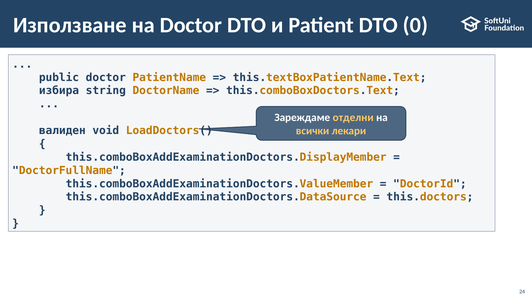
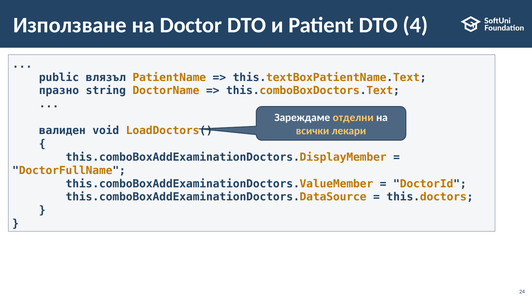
0: 0 -> 4 (415, 25)
public doctor: doctor -> влязъл (106, 77)
избира: избира -> празно (59, 91)
